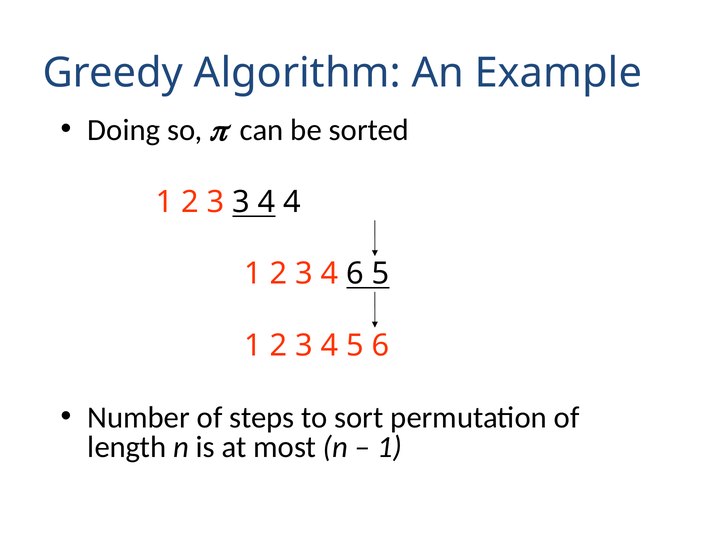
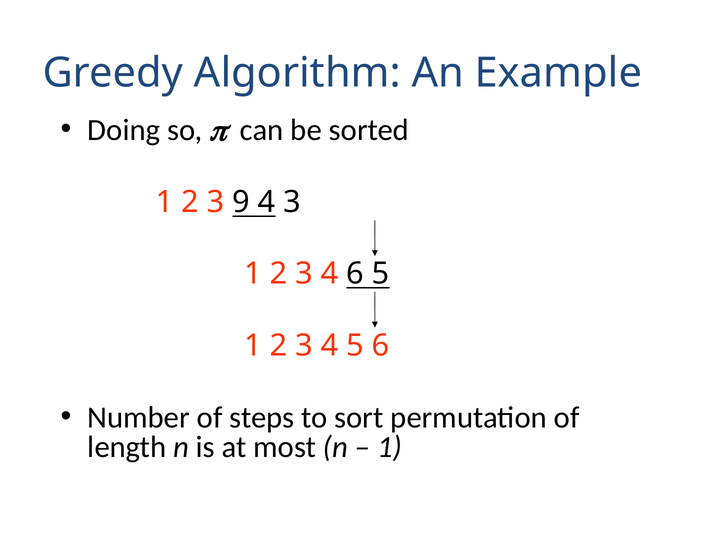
3 3: 3 -> 9 (241, 202)
4 4: 4 -> 3 (292, 202)
